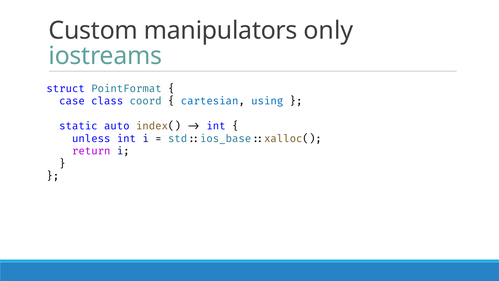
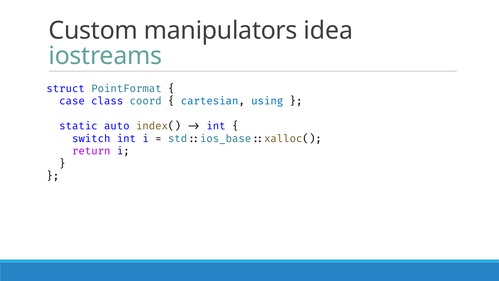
only: only -> idea (328, 30)
unless: unless -> switch (91, 139)
